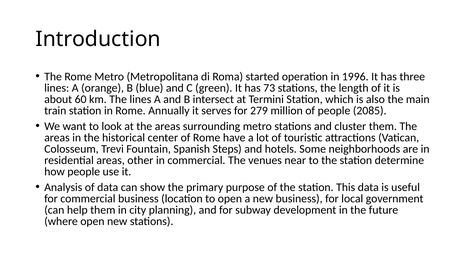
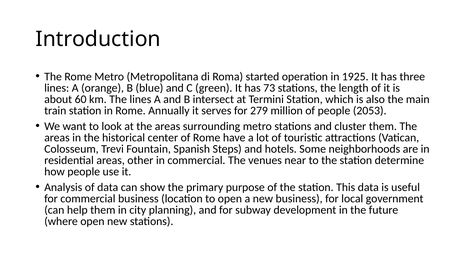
1996: 1996 -> 1925 (355, 77)
2085: 2085 -> 2053 (370, 111)
